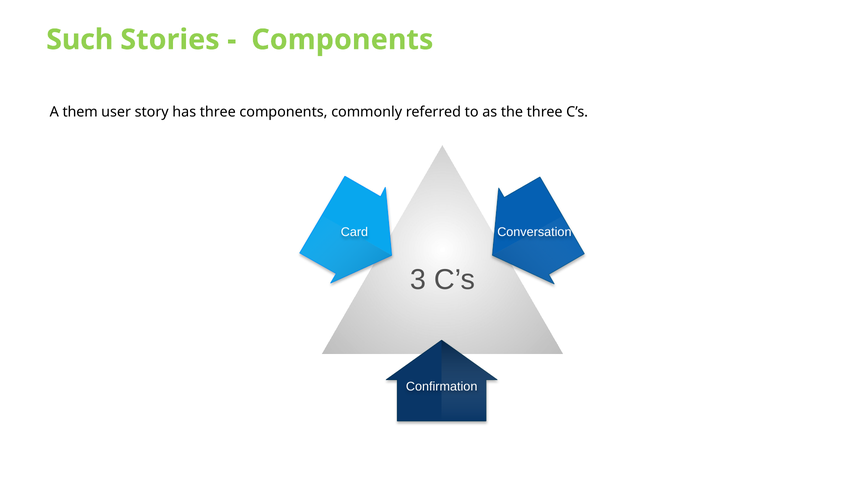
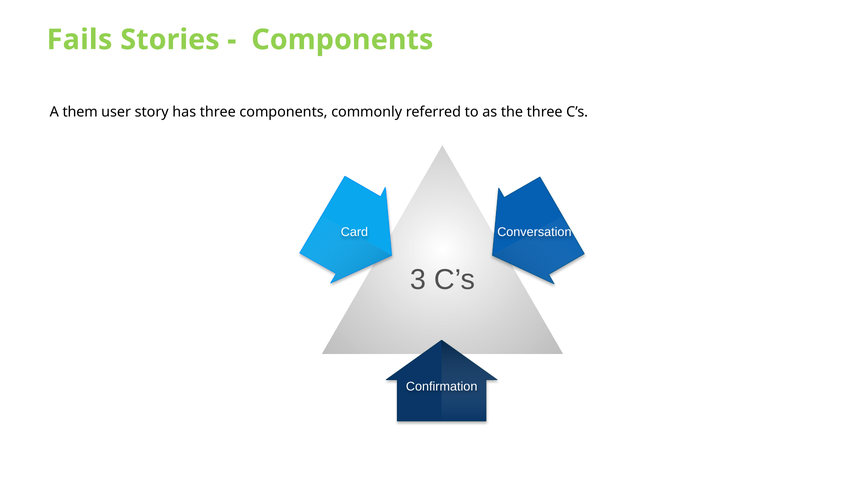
Such: Such -> Fails (79, 40)
